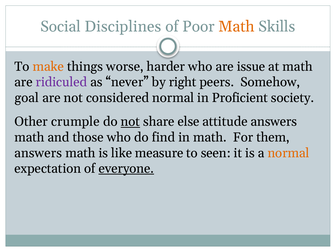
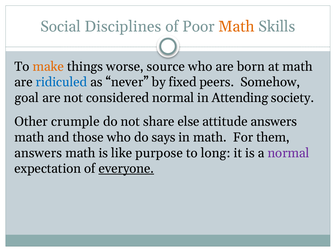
harder: harder -> source (166, 66)
issue: issue -> born (251, 66)
ridiculed colour: purple -> blue (61, 82)
right: right -> fixed (183, 82)
Proficient: Proficient -> Attending (240, 98)
not underline: present -> none (130, 122)
find: find -> says (164, 137)
measure: measure -> purpose (159, 153)
seen: seen -> long (216, 153)
normal colour: orange -> purple (288, 153)
